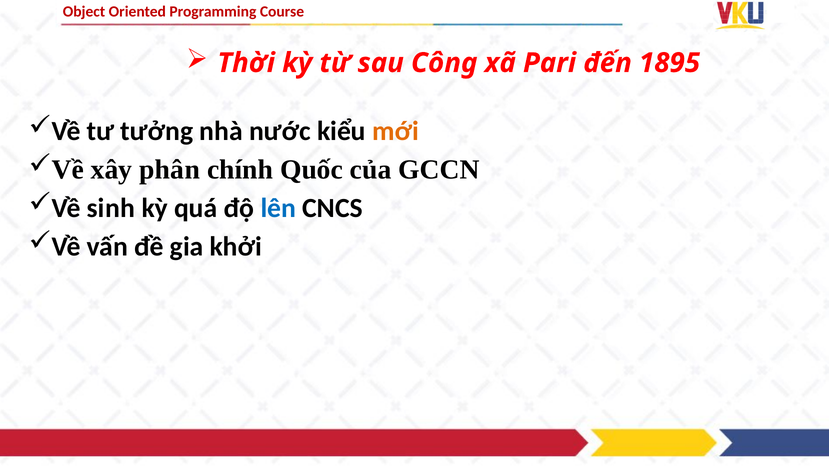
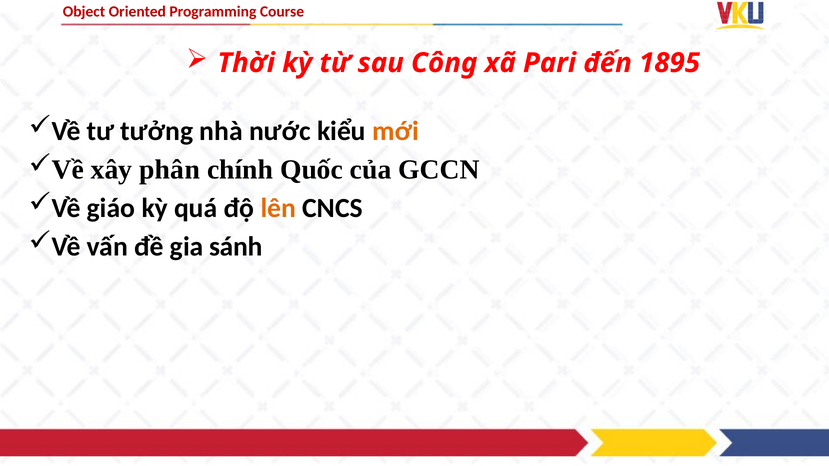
sinh: sinh -> giáo (111, 208)
lên colour: blue -> orange (278, 208)
khởi: khởi -> sánh (236, 247)
